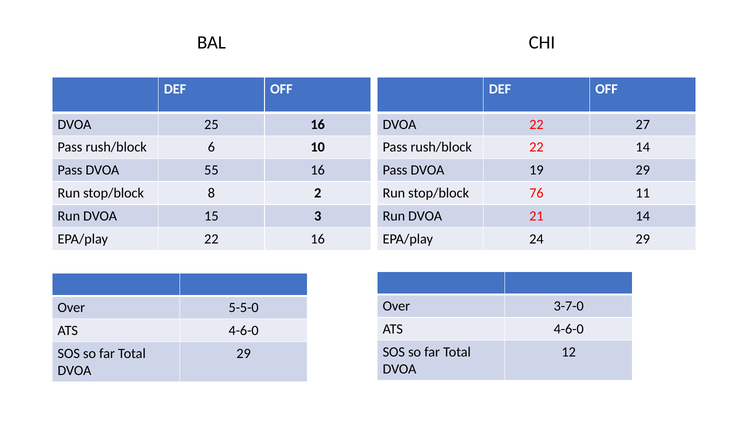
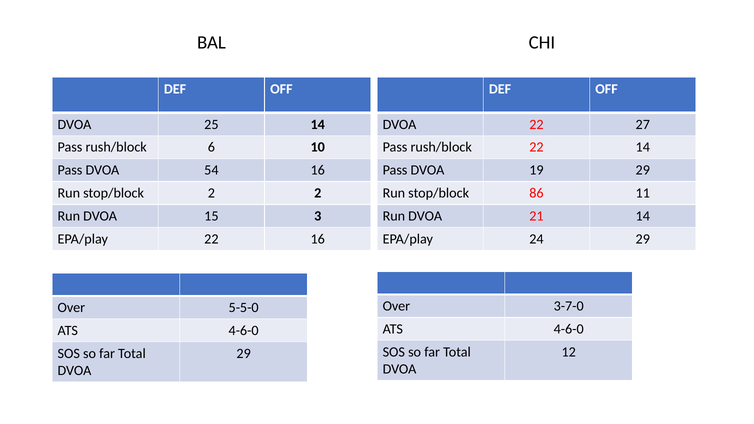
25 16: 16 -> 14 (318, 124)
55: 55 -> 54 (211, 170)
stop/block 8: 8 -> 2 (211, 193)
76: 76 -> 86 (536, 193)
